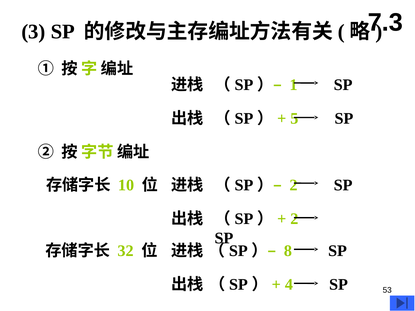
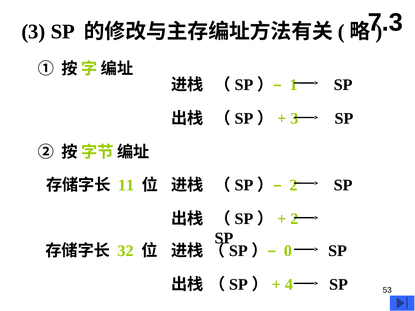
5: 5 -> 3 (294, 119)
10: 10 -> 11 (126, 185)
8: 8 -> 0 (288, 251)
